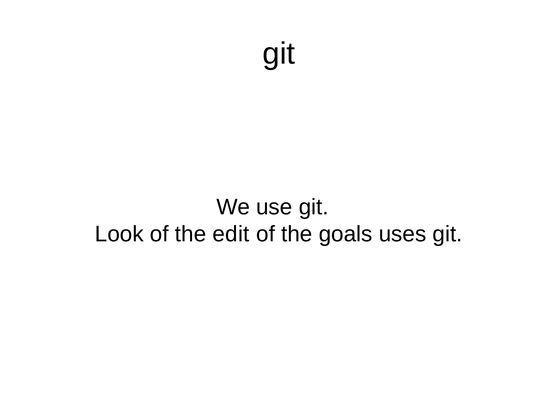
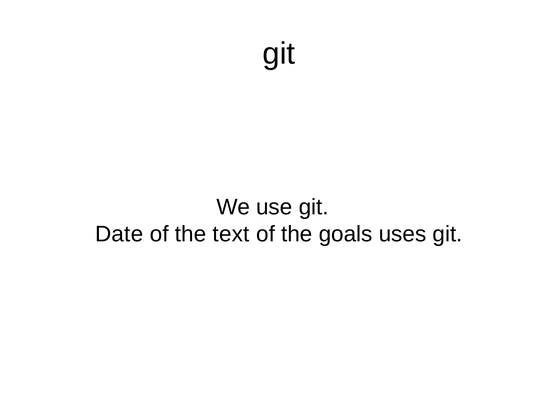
Look: Look -> Date (119, 234)
edit: edit -> text (231, 234)
